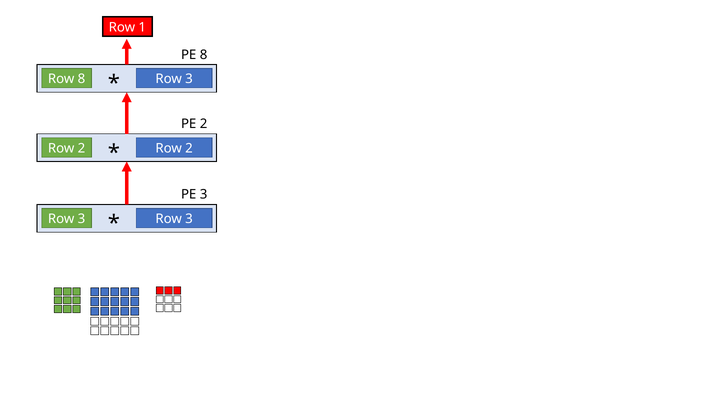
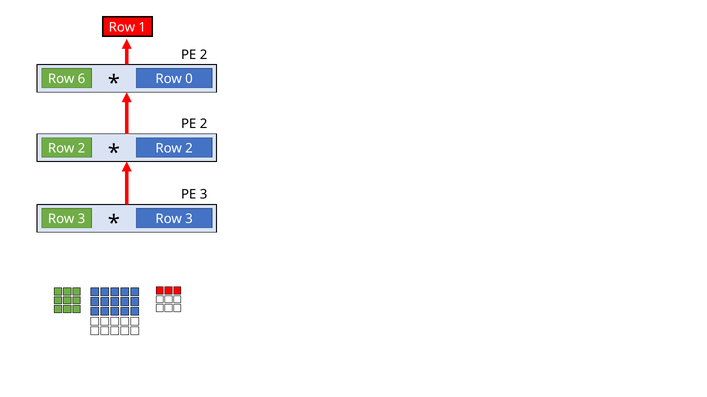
8: 8 -> 2 (204, 55)
Row 8: 8 -> 6 (82, 79)
3: 3 -> 0 (189, 79)
